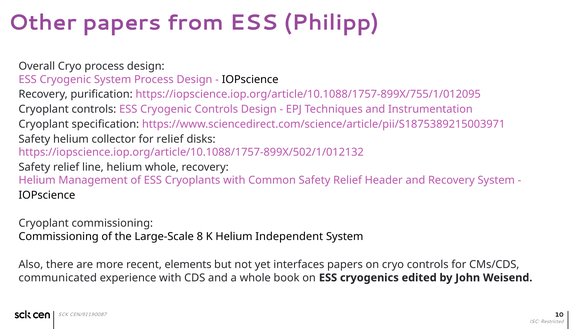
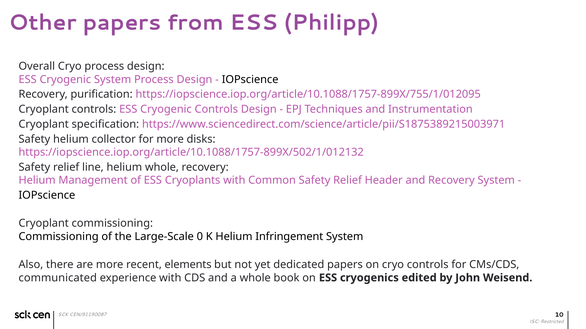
for relief: relief -> more (170, 139)
8: 8 -> 0 (200, 237)
Independent: Independent -> Infringement (289, 237)
interfaces: interfaces -> dedicated (299, 265)
